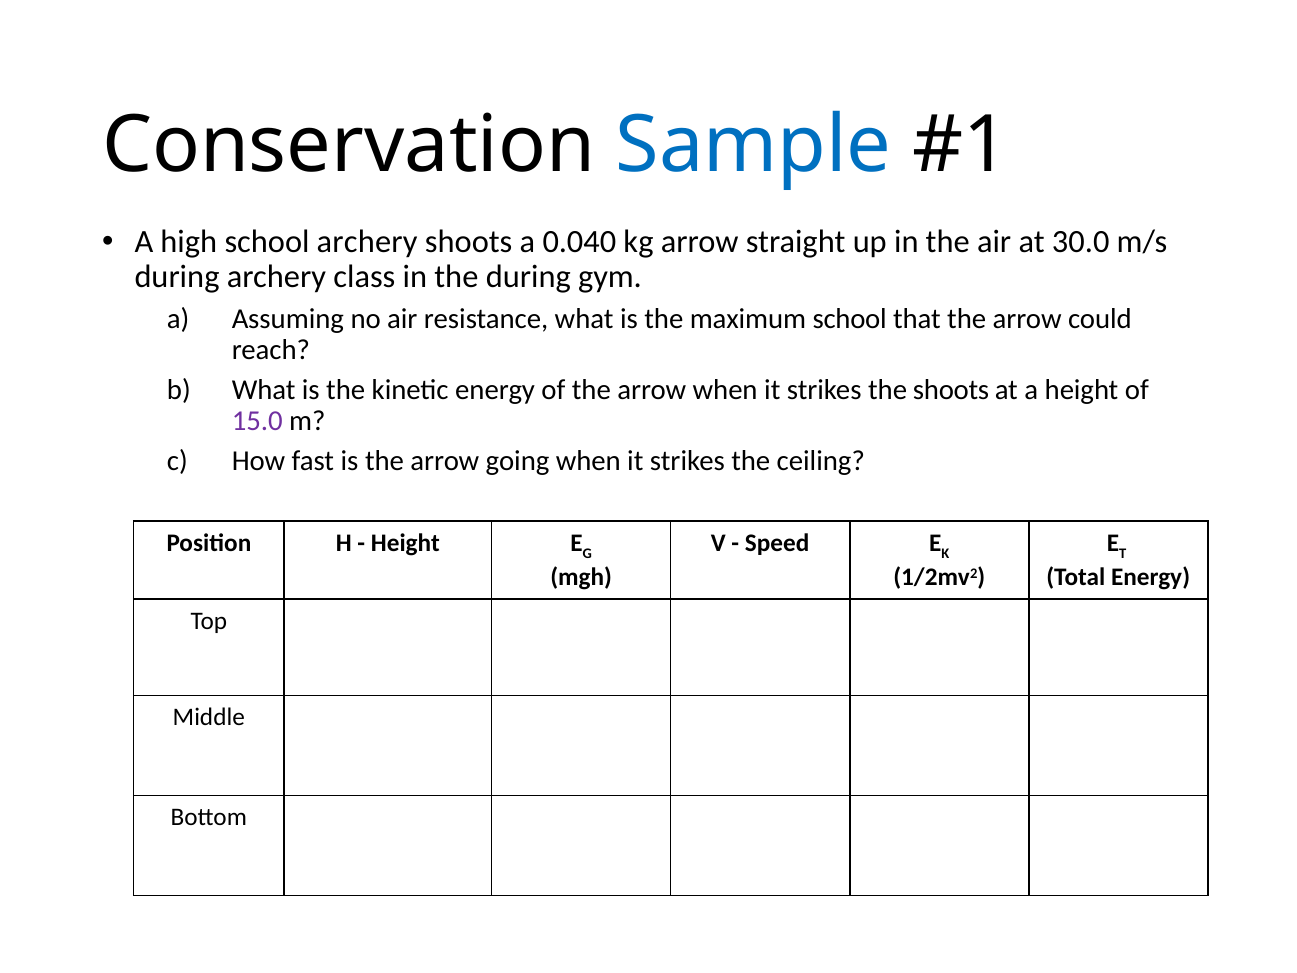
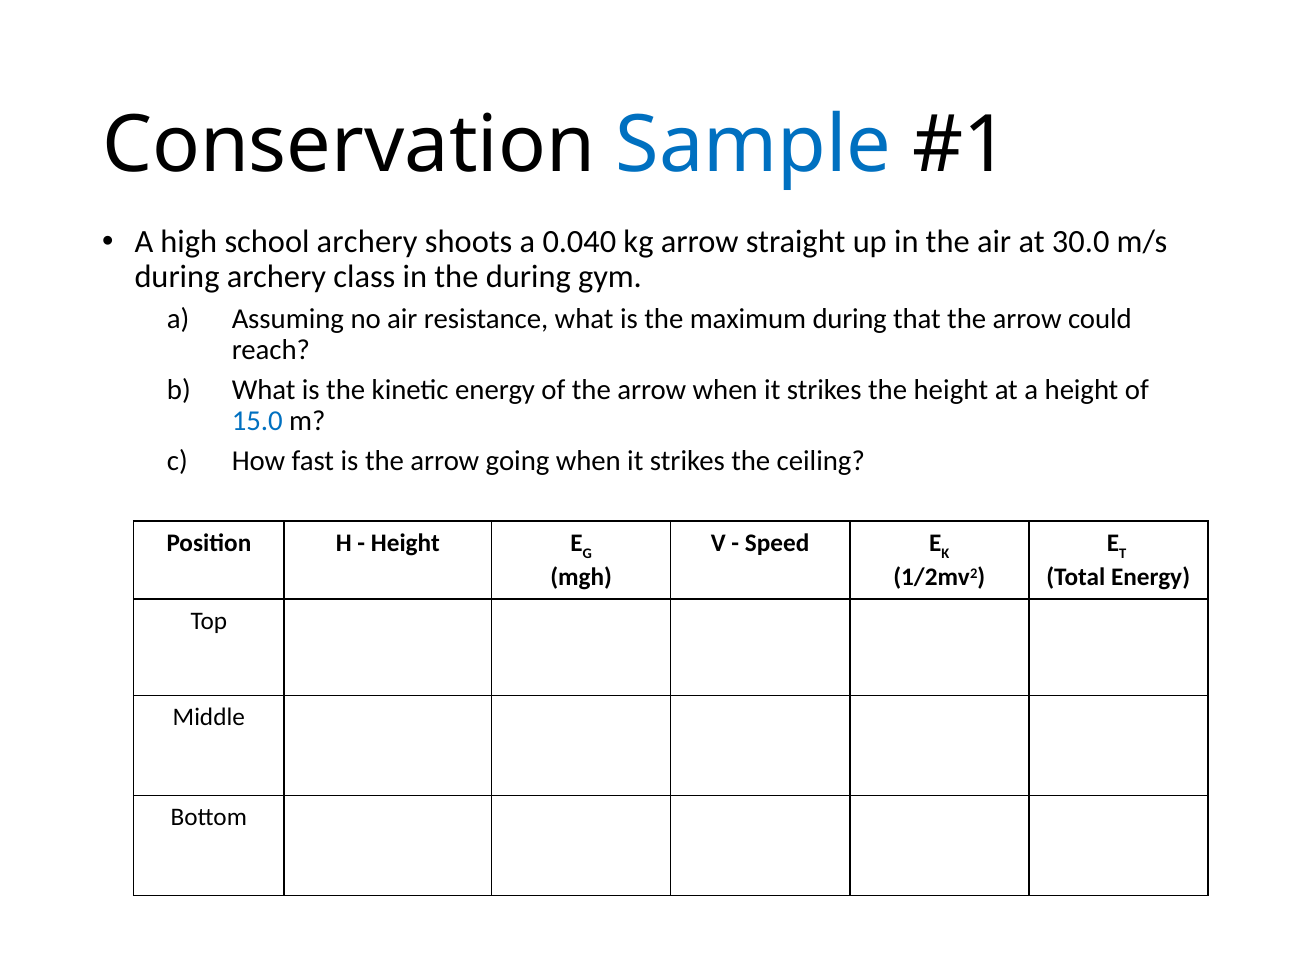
maximum school: school -> during (850, 319)
the shoots: shoots -> height (951, 390)
15.0 colour: purple -> blue (257, 421)
